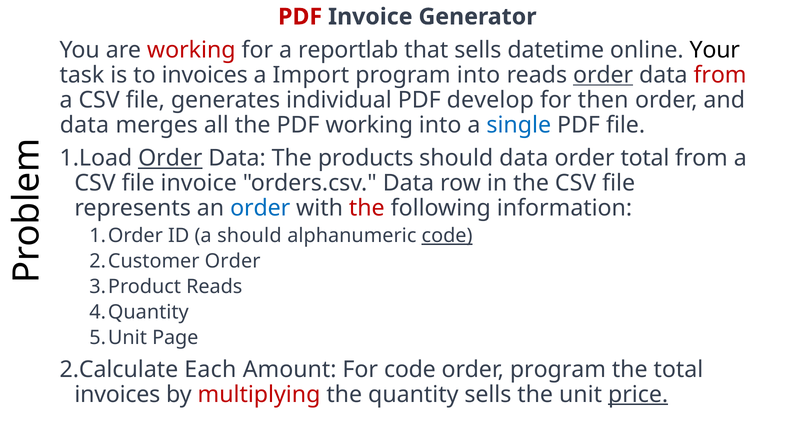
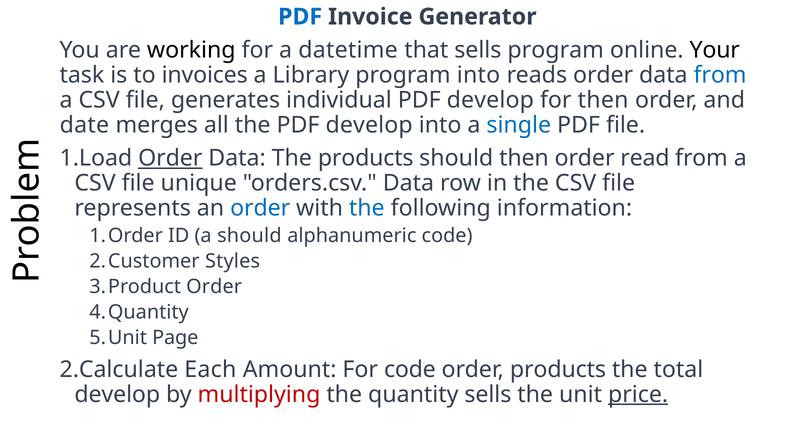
PDF colour: red -> blue (300, 17)
working colour: red -> black (191, 50)
reportlab: reportlab -> datetime (348, 50)
sells datetime: datetime -> program (556, 50)
Import: Import -> Library (311, 75)
order underline: present -> none (603, 75)
from colour: red -> blue (720, 75)
data: data -> date (84, 125)
the PDF working: working -> develop (369, 125)
should data: data -> then (524, 158)
order total: total -> read (645, 158)
file invoice: invoice -> unique (199, 183)
the colour: red -> blue (367, 208)
code underline: present -> none (447, 236)
Order: Order -> Styles (233, 261)
Reads: Reads -> Order (214, 287)
order program: program -> products (558, 370)
invoices: invoices -> develop (117, 395)
